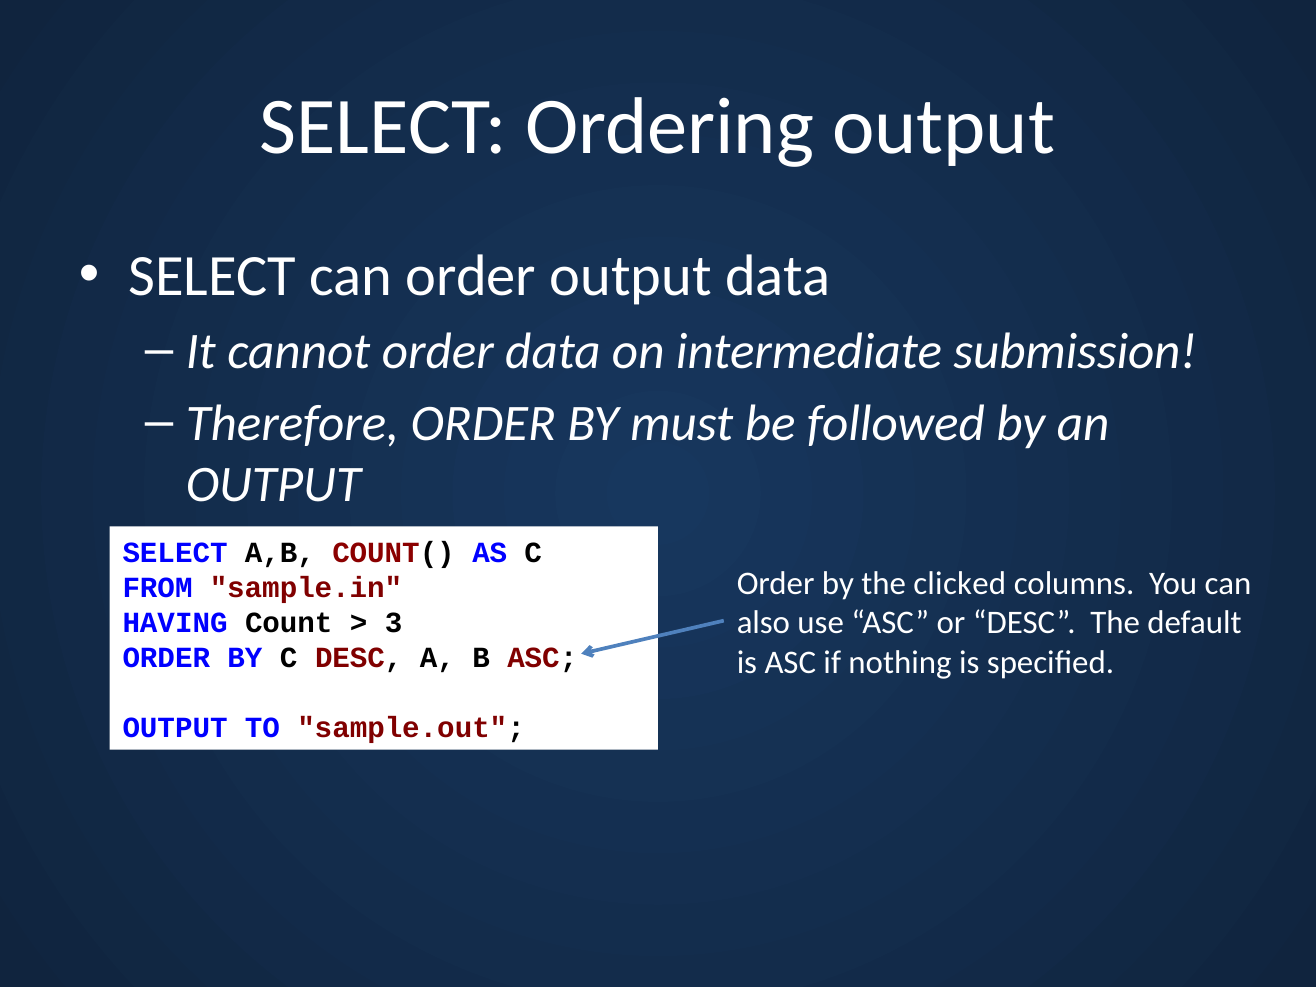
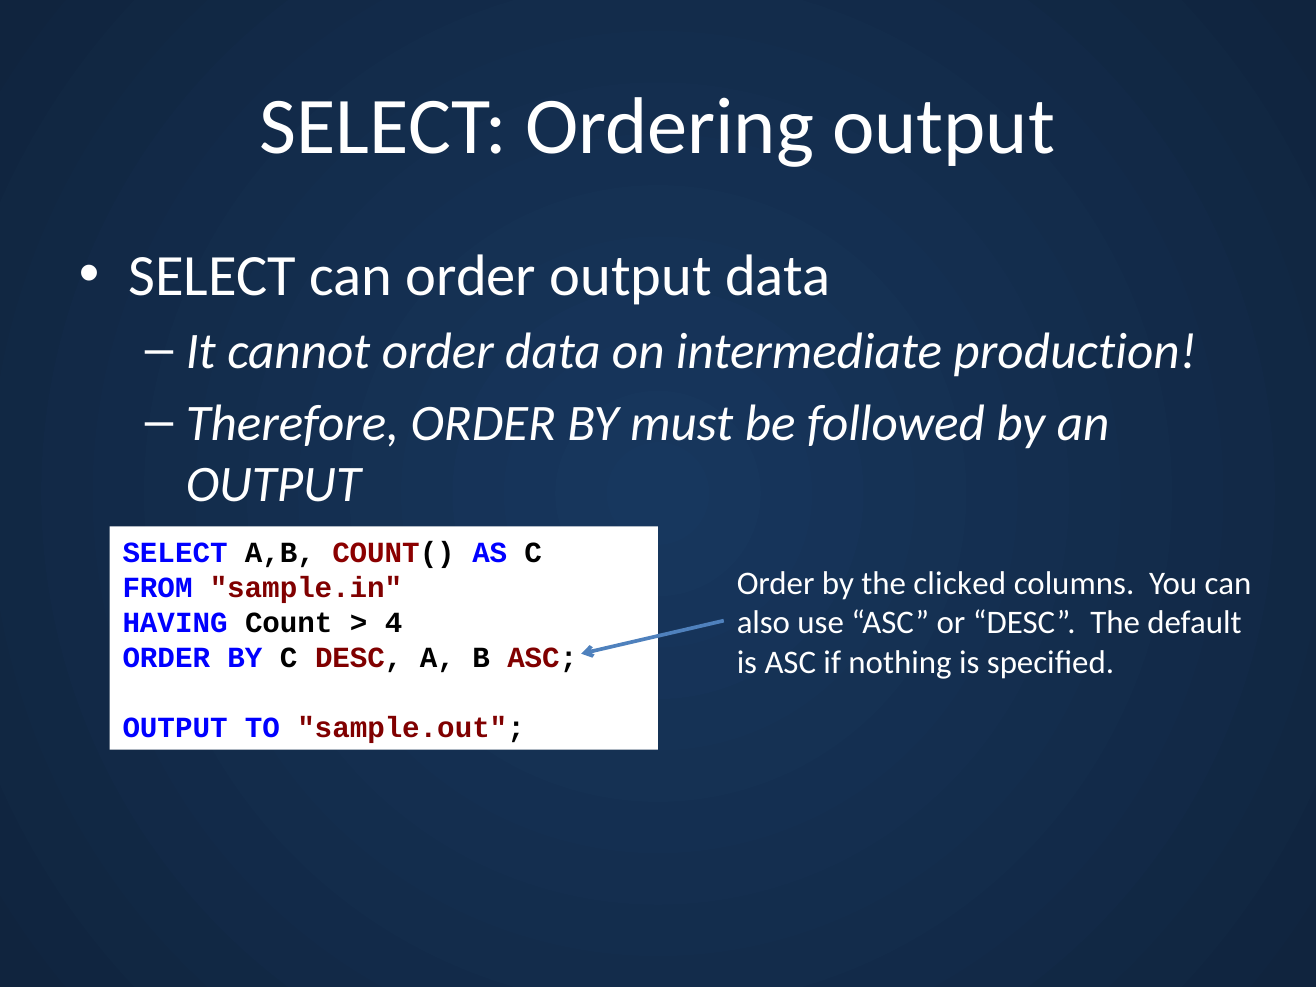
submission: submission -> production (1075, 352)
3: 3 -> 4 (394, 623)
